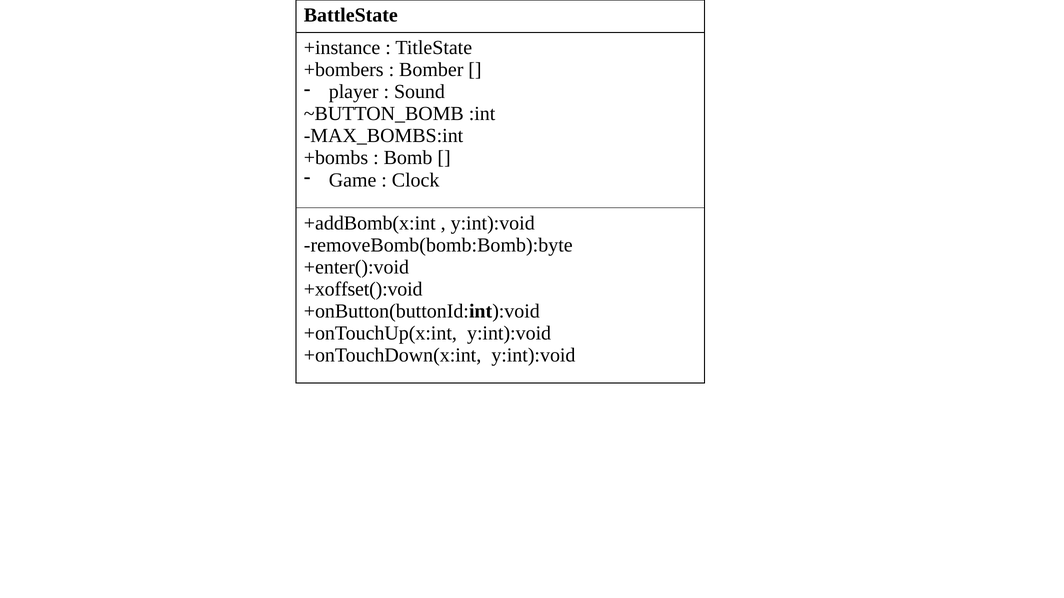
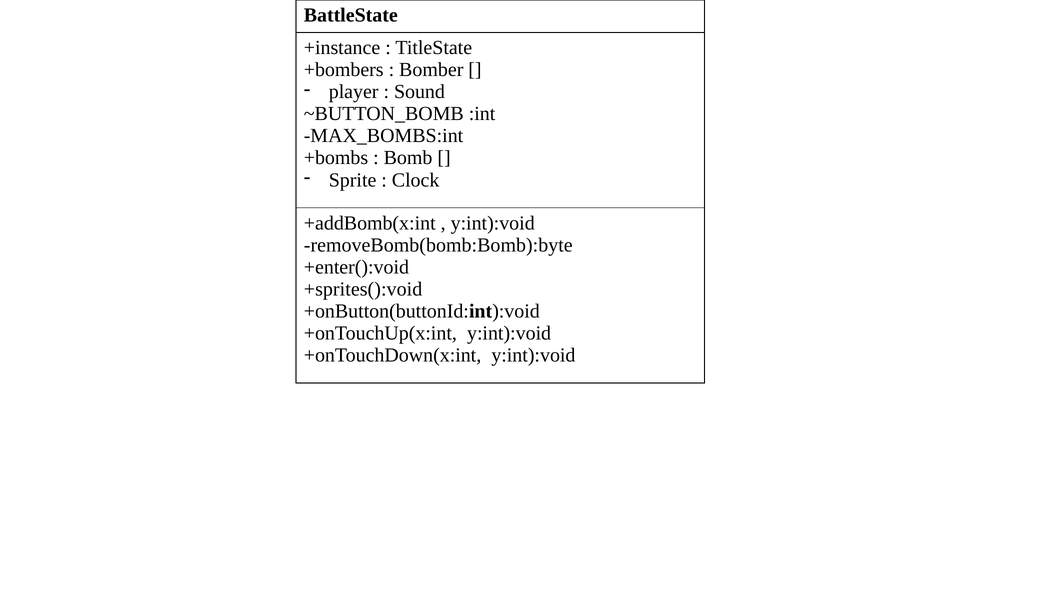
Game: Game -> Sprite (353, 180)
+xoffset():void: +xoffset():void -> +sprites():void (363, 289)
